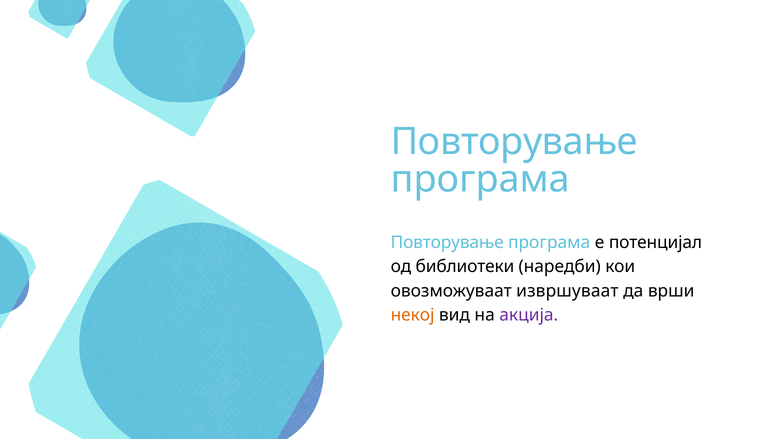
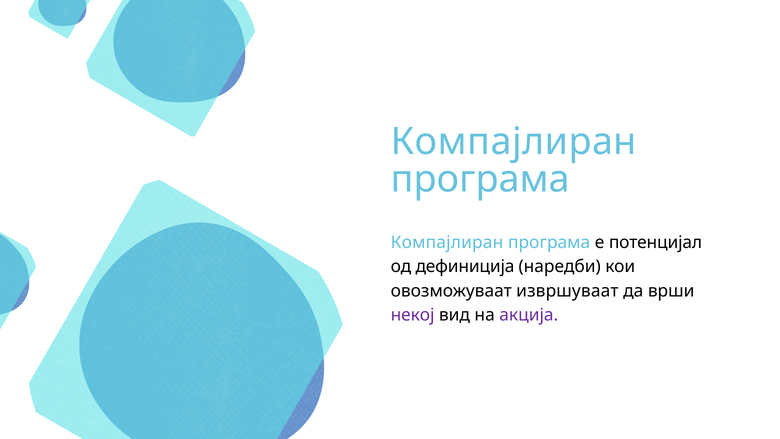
Повторување: Повторување -> Компајлиран (514, 141)
Повторување: Повторување -> Компајлиран (447, 242)
библиотеки: библиотеки -> дефиниција (465, 266)
некој colour: orange -> purple (413, 315)
